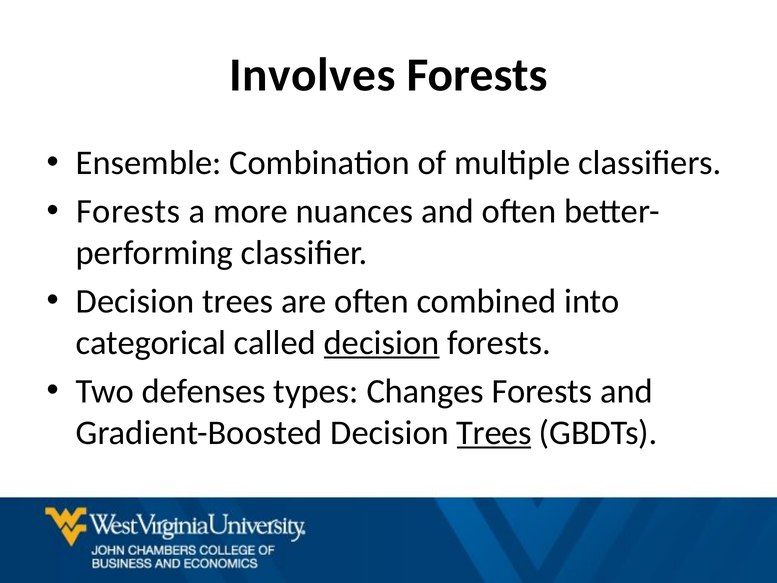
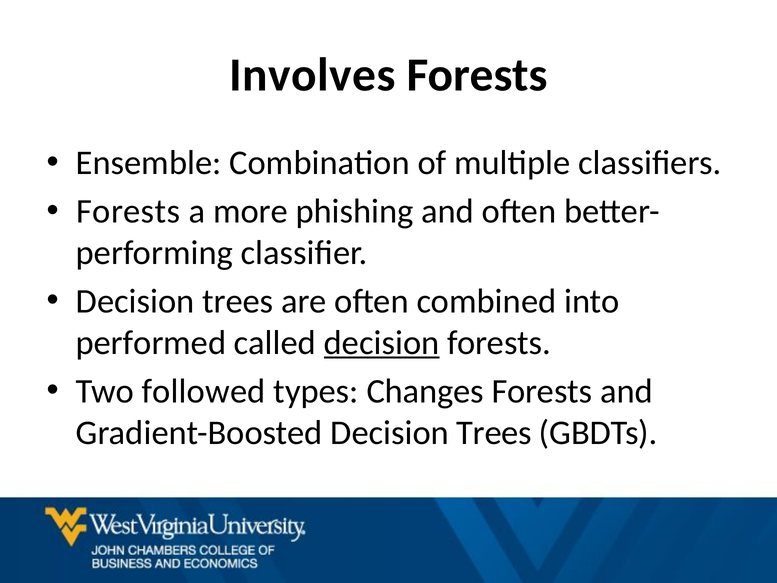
nuances: nuances -> phishing (354, 211)
categorical: categorical -> performed (151, 343)
defenses: defenses -> followed (204, 391)
Trees underline: present -> none (494, 432)
